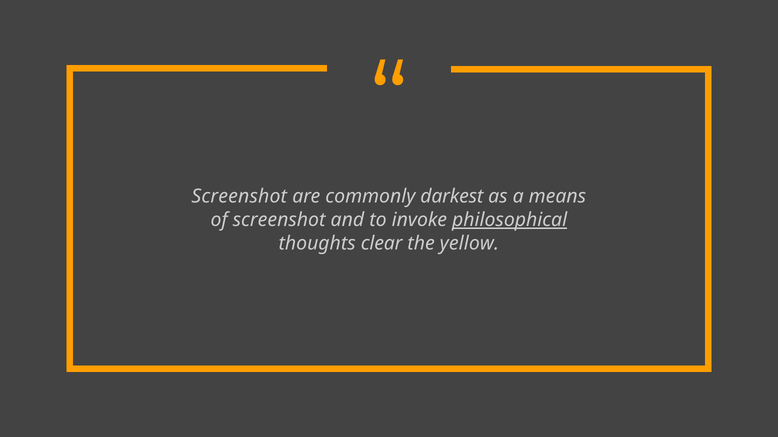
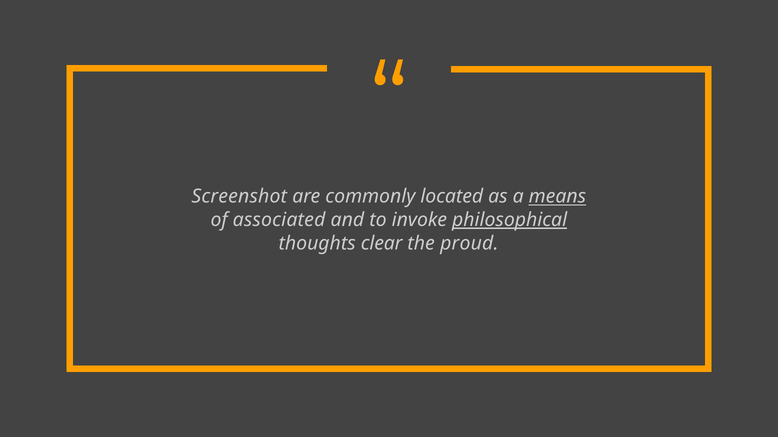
darkest: darkest -> located (452, 197)
means underline: none -> present (557, 197)
of screenshot: screenshot -> associated (279, 220)
yellow: yellow -> proud (469, 243)
